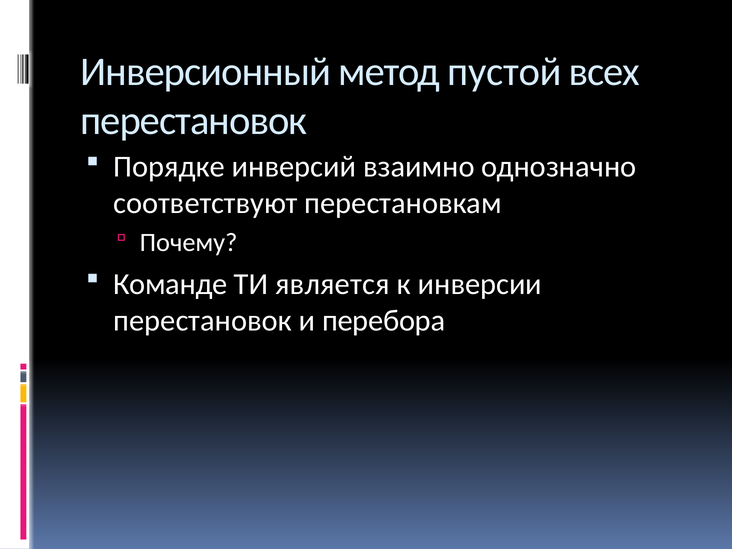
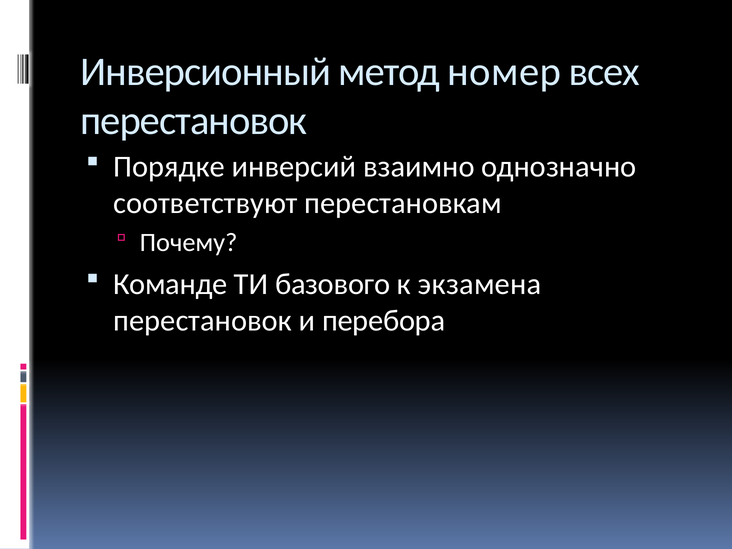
пустой: пустой -> номер (504, 72)
является: является -> базового (333, 284)
инверсии: инверсии -> экзамена (480, 284)
